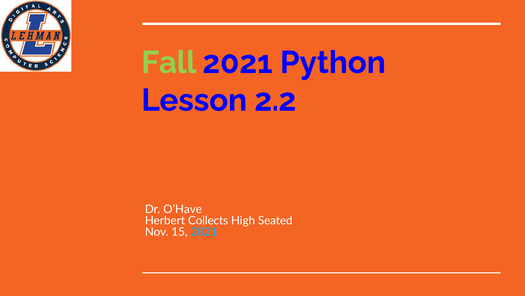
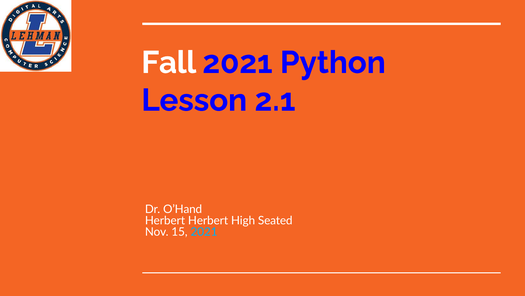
Fall colour: light green -> white (169, 62)
2.2: 2.2 -> 2.1 (275, 100)
O’Have: O’Have -> O’Hand (183, 209)
Herbert Collects: Collects -> Herbert (208, 220)
